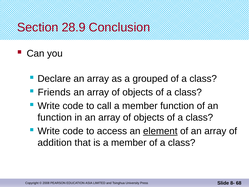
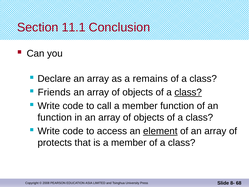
28.9: 28.9 -> 11.1 (74, 27)
grouped: grouped -> remains (150, 79)
class underline: none -> present (188, 92)
addition: addition -> protects (55, 143)
